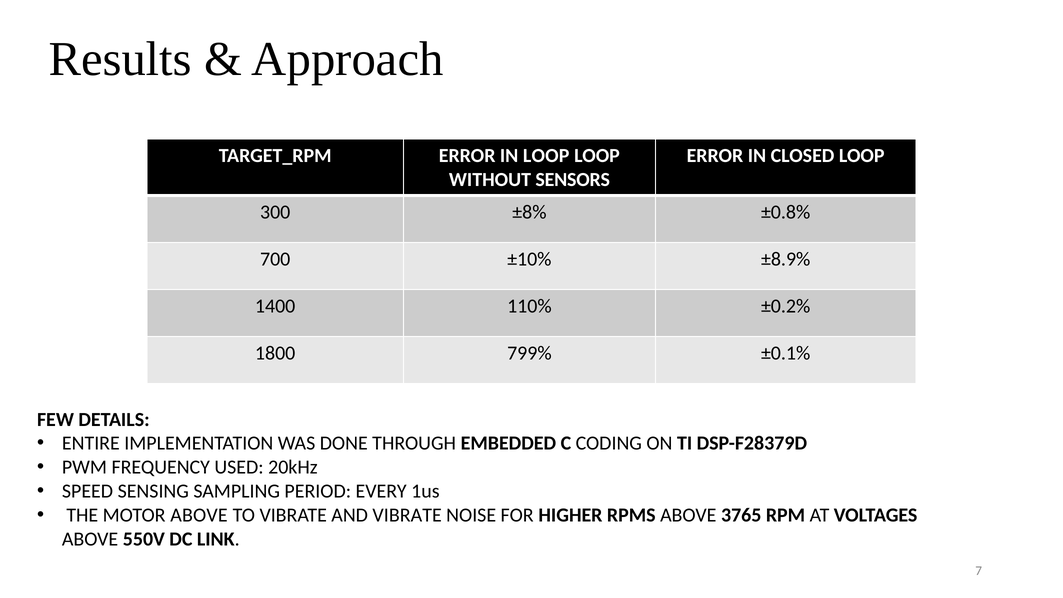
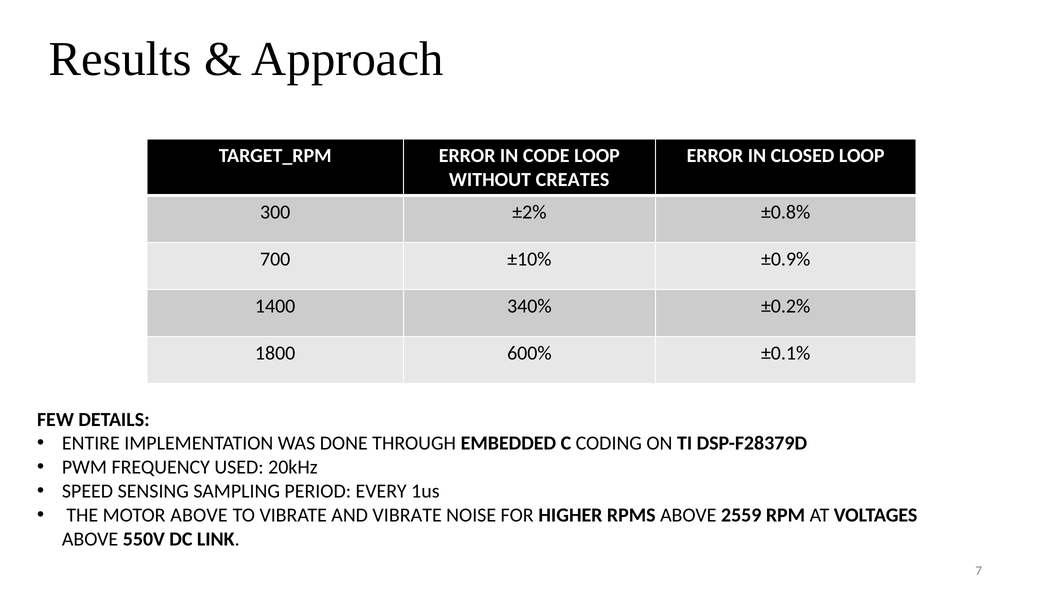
IN LOOP: LOOP -> CODE (546, 155)
SENSORS: SENSORS -> CREATES (573, 180)
±8%: ±8% -> ±2% (529, 212)
±8.9%: ±8.9% -> ±0.9% (786, 259)
110%: 110% -> 340% (529, 306)
799%: 799% -> 600% (529, 353)
3765: 3765 -> 2559 (741, 515)
